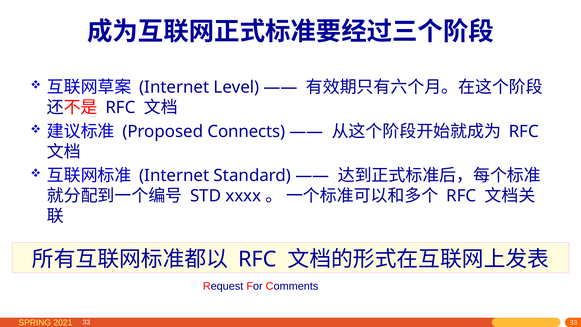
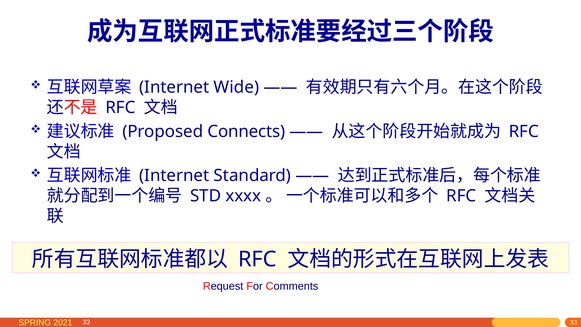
Level: Level -> Wide (236, 87)
